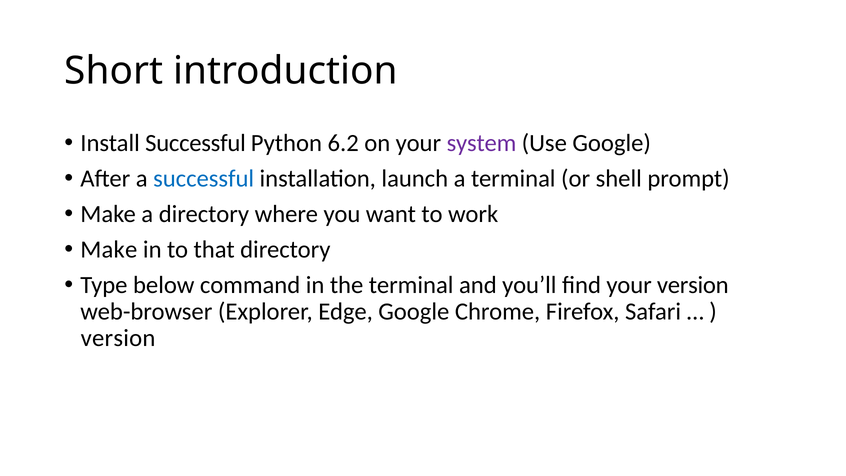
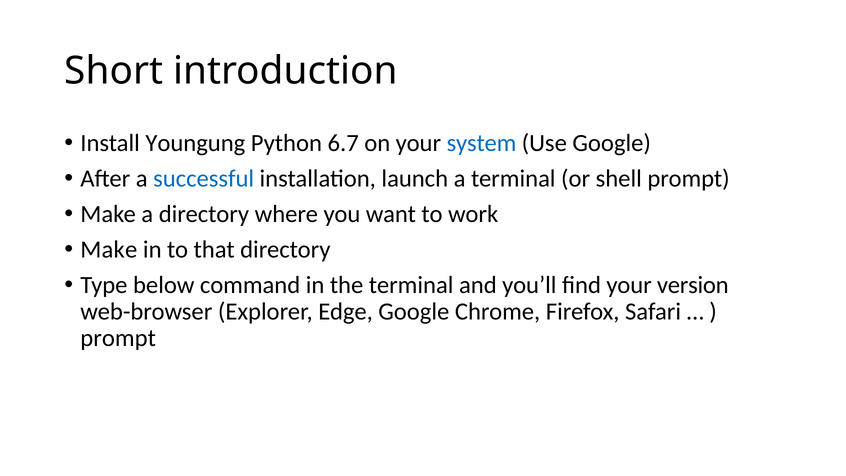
Install Successful: Successful -> Youngung (195, 143)
6.2: 6.2 -> 6.7 (343, 143)
system colour: purple -> blue (482, 143)
version: version -> prompt (118, 338)
